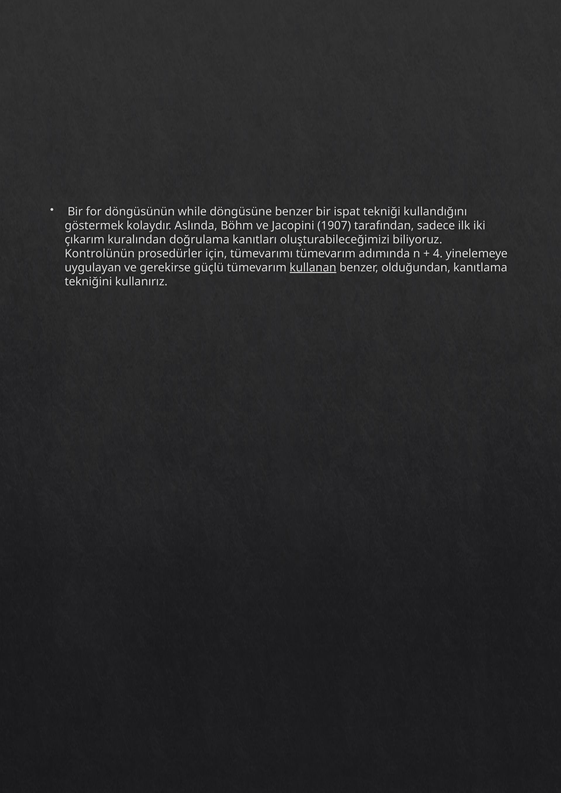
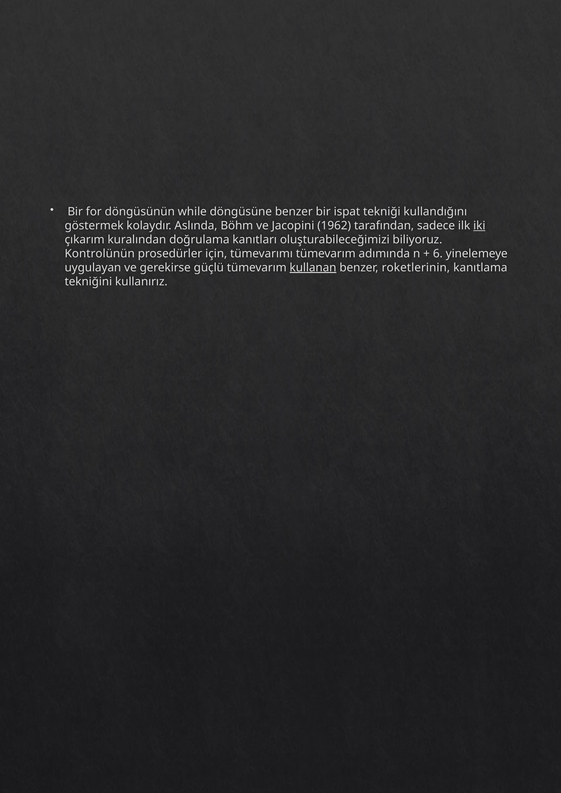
1907: 1907 -> 1962 (334, 226)
iki underline: none -> present (479, 226)
4: 4 -> 6 (438, 254)
olduğundan: olduğundan -> roketlerinin (416, 268)
